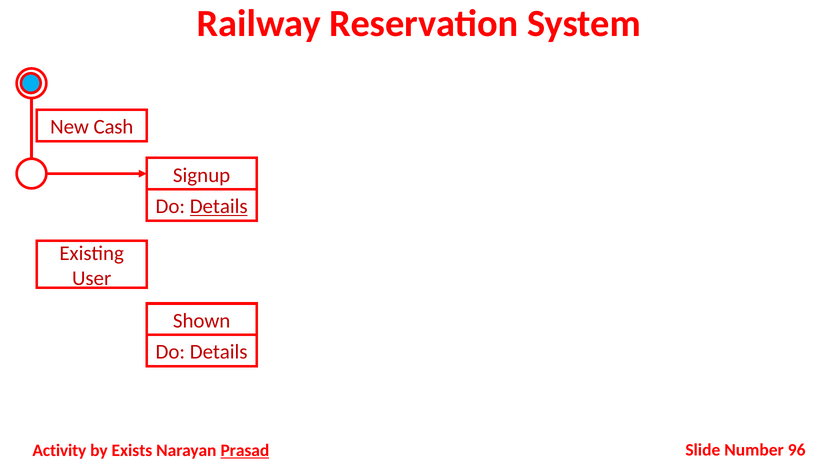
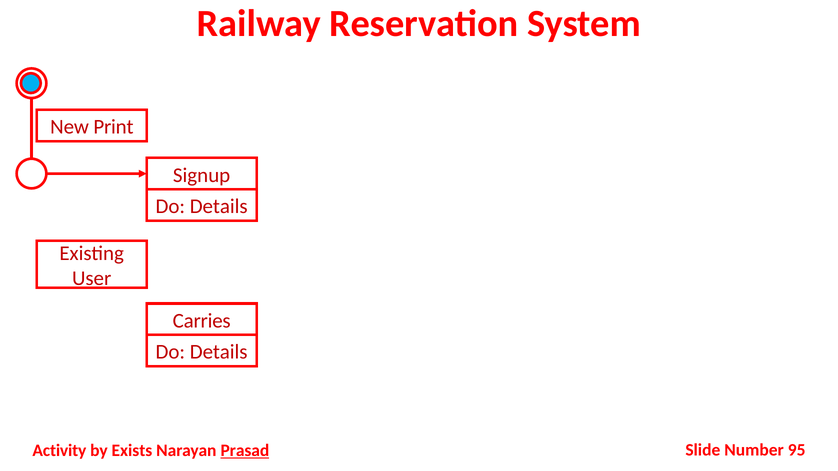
Cash: Cash -> Print (113, 127)
Details underline: present -> none (219, 207)
Shown: Shown -> Carries (202, 321)
96: 96 -> 95 (797, 450)
